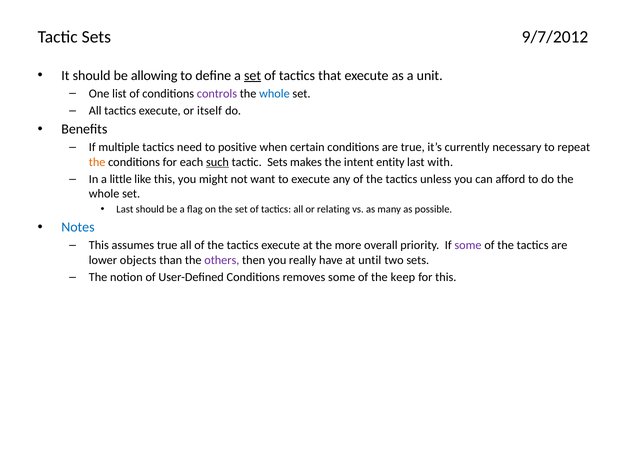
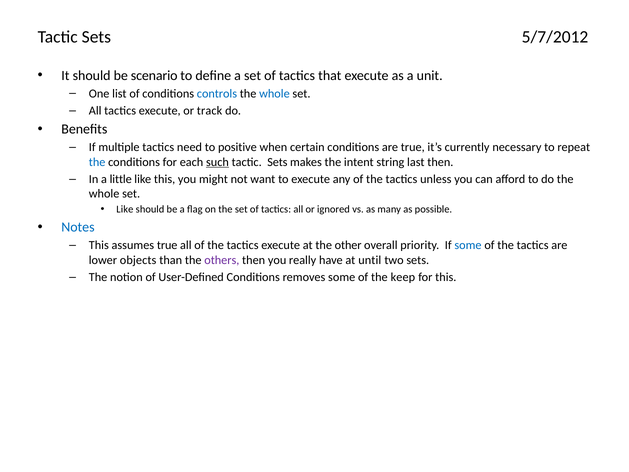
9/7/2012: 9/7/2012 -> 5/7/2012 (555, 37)
allowing: allowing -> scenario (154, 75)
set underline: present -> none (253, 75)
controls colour: purple -> blue (217, 93)
itself: itself -> track (210, 111)
the colour: orange -> blue (97, 162)
entity: entity -> string (390, 162)
last with: with -> then (440, 162)
Last: Last -> Like (125, 209)
relating: relating -> ignored (333, 209)
more: more -> other (348, 245)
some colour: purple -> blue (468, 245)
